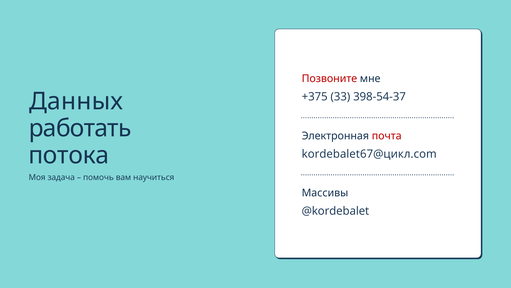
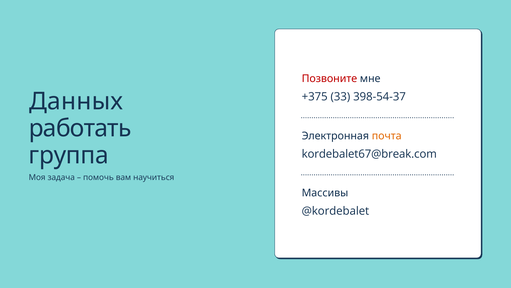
почта colour: red -> orange (387, 136)
потока: потока -> группа (69, 155)
kordebalet67@цикл.com: kordebalet67@цикл.com -> kordebalet67@break.com (369, 154)
